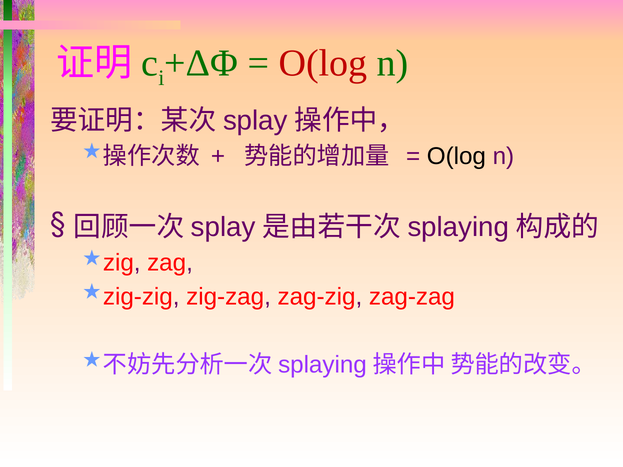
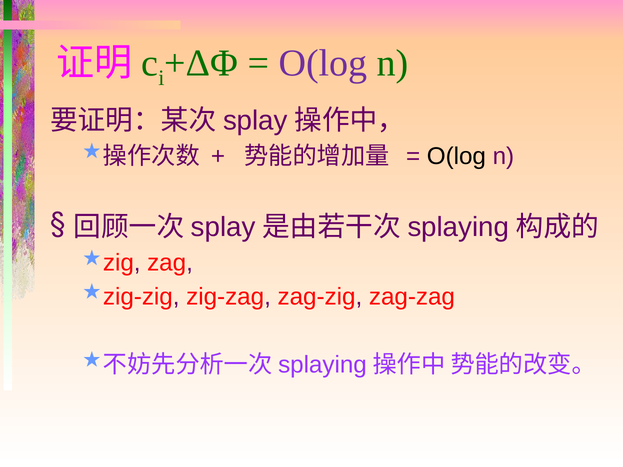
O(log colour: red -> purple (323, 63)
